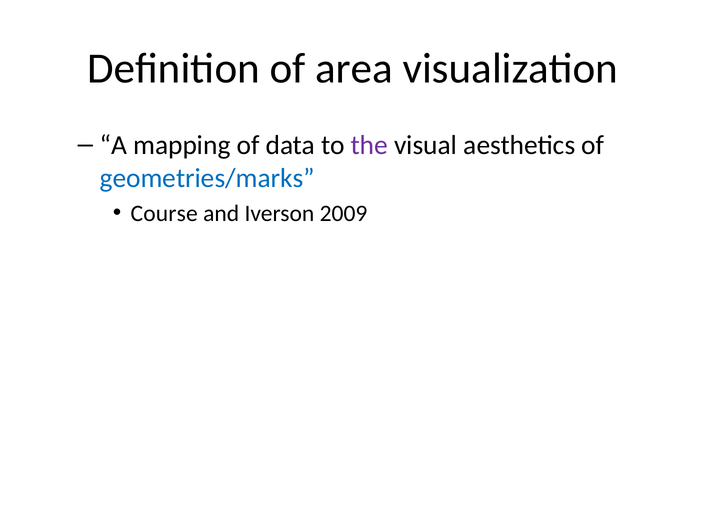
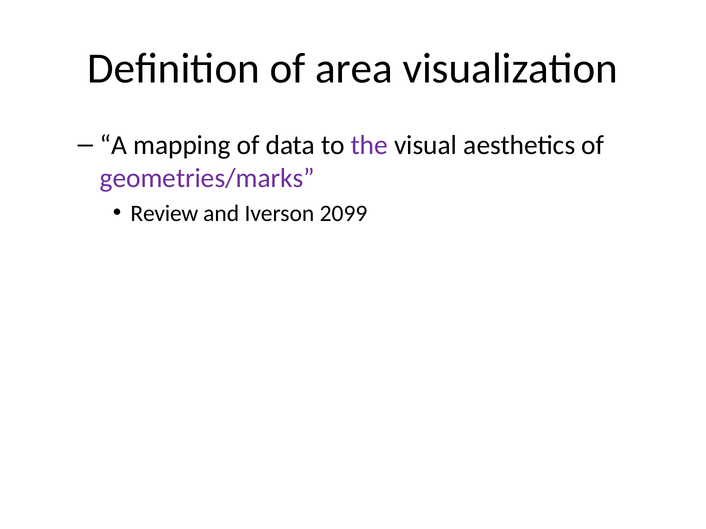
geometries/marks colour: blue -> purple (207, 178)
Course: Course -> Review (164, 213)
2009: 2009 -> 2099 (343, 213)
